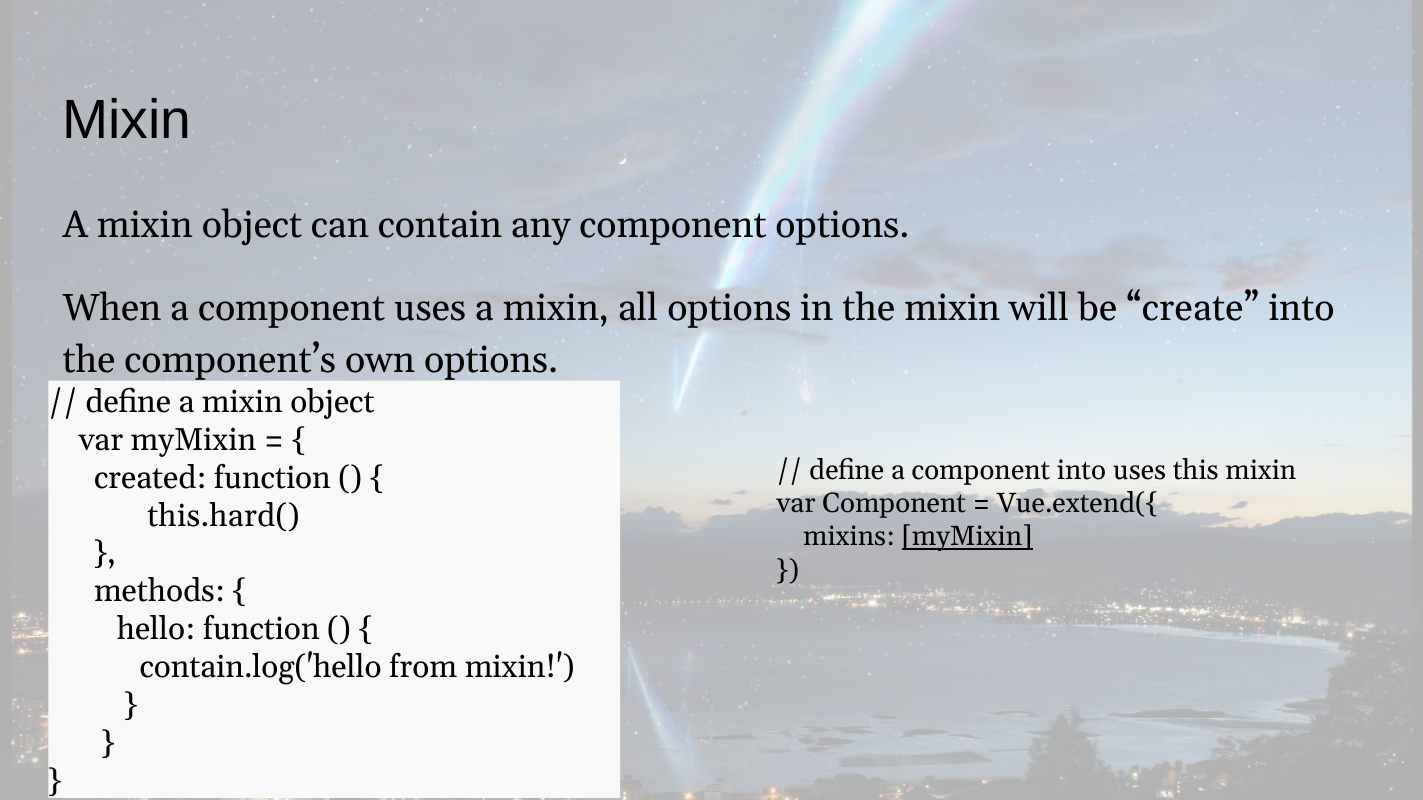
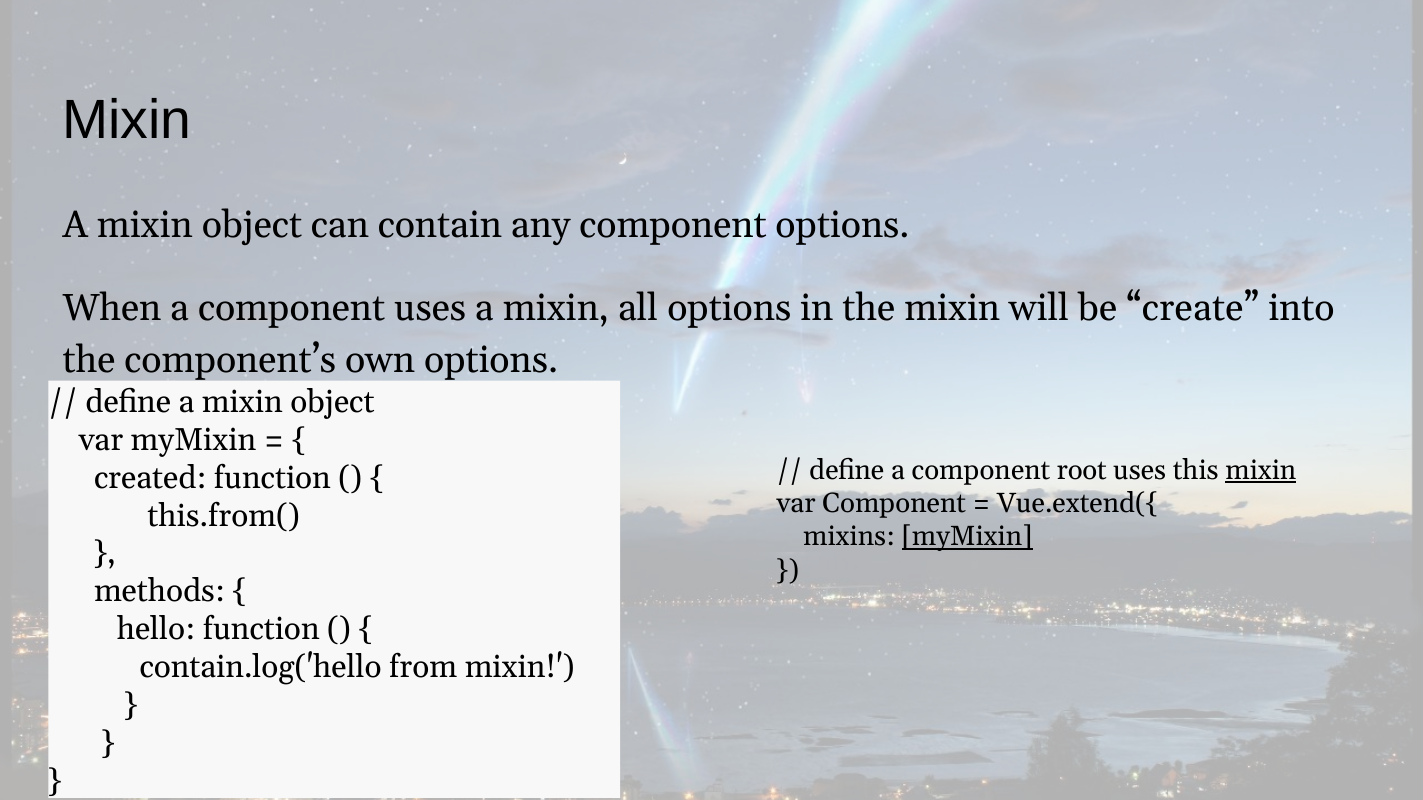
component into: into -> root (1082, 471)
mixin underline: none -> present (1261, 471)
this.hard(: this.hard( -> this.from( (224, 516)
